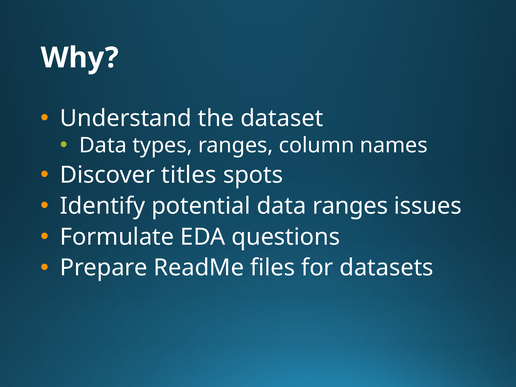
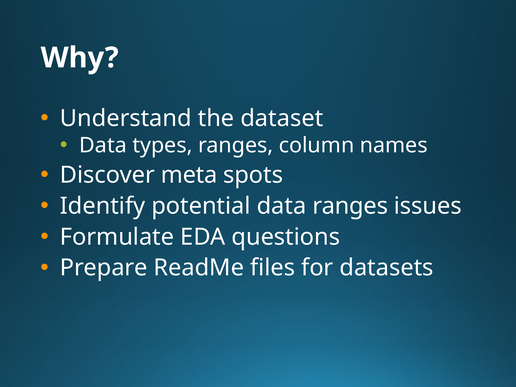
titles: titles -> meta (189, 175)
